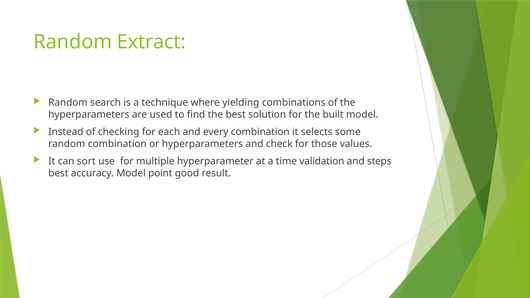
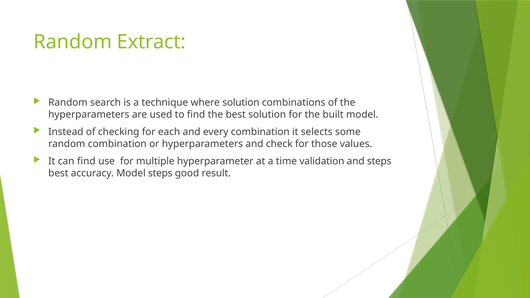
where yielding: yielding -> solution (241, 103)
can sort: sort -> find (86, 161)
Model point: point -> steps (160, 173)
